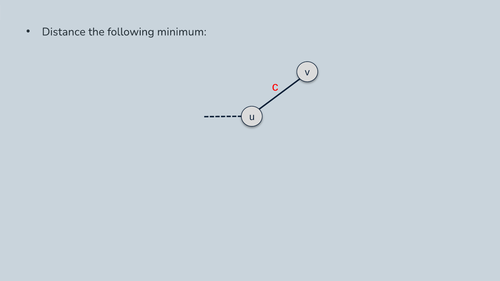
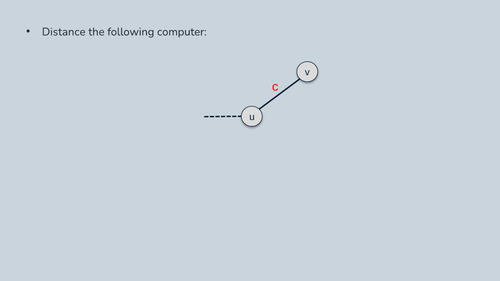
minimum: minimum -> computer (182, 32)
